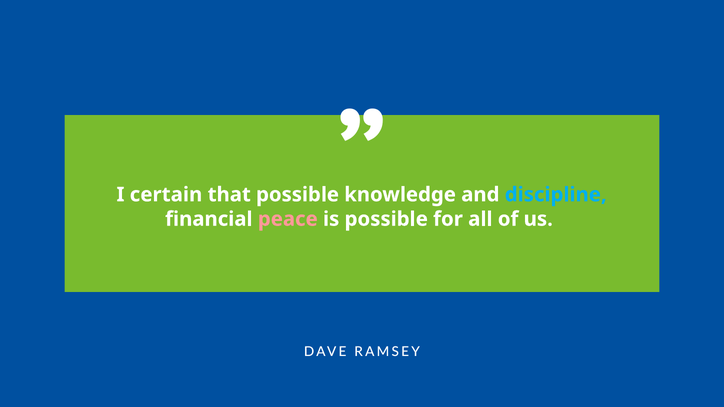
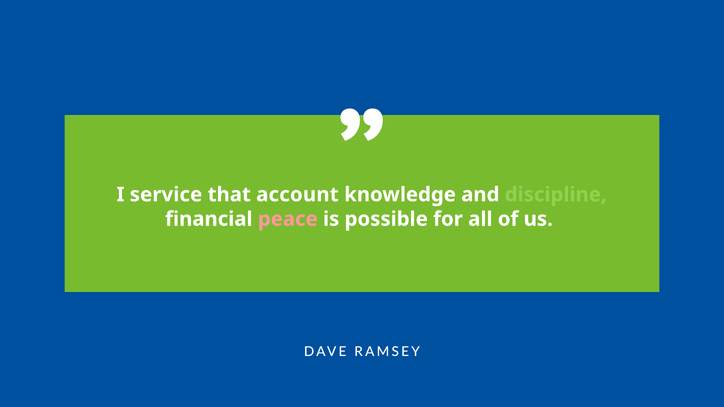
certain: certain -> service (166, 195)
that possible: possible -> account (297, 195)
discipline colour: light blue -> light green (556, 195)
